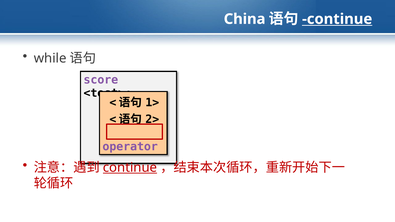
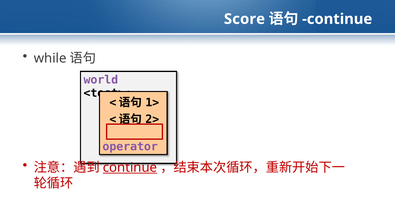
China: China -> Score (244, 19)
continue underline: present -> none (337, 19)
score: score -> world (101, 80)
